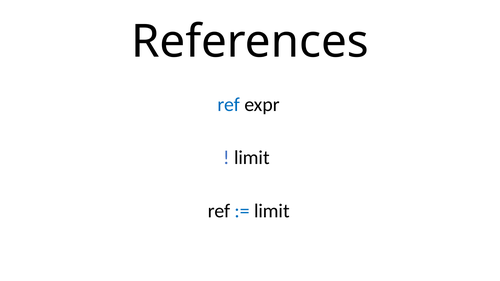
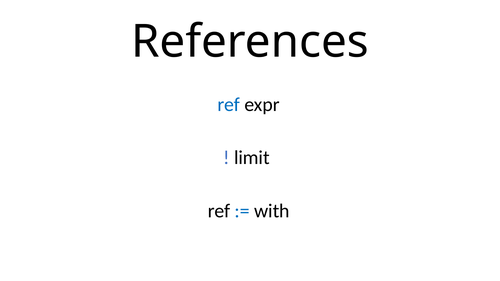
limit: limit -> with (272, 211)
